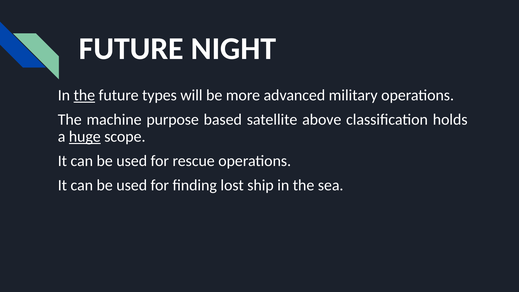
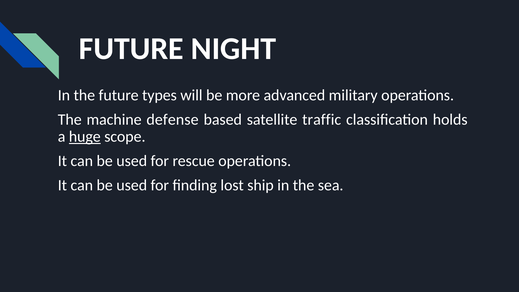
the underline: present -> none (84, 95)
purpose: purpose -> defense (173, 120)
above: above -> traffic (322, 120)
